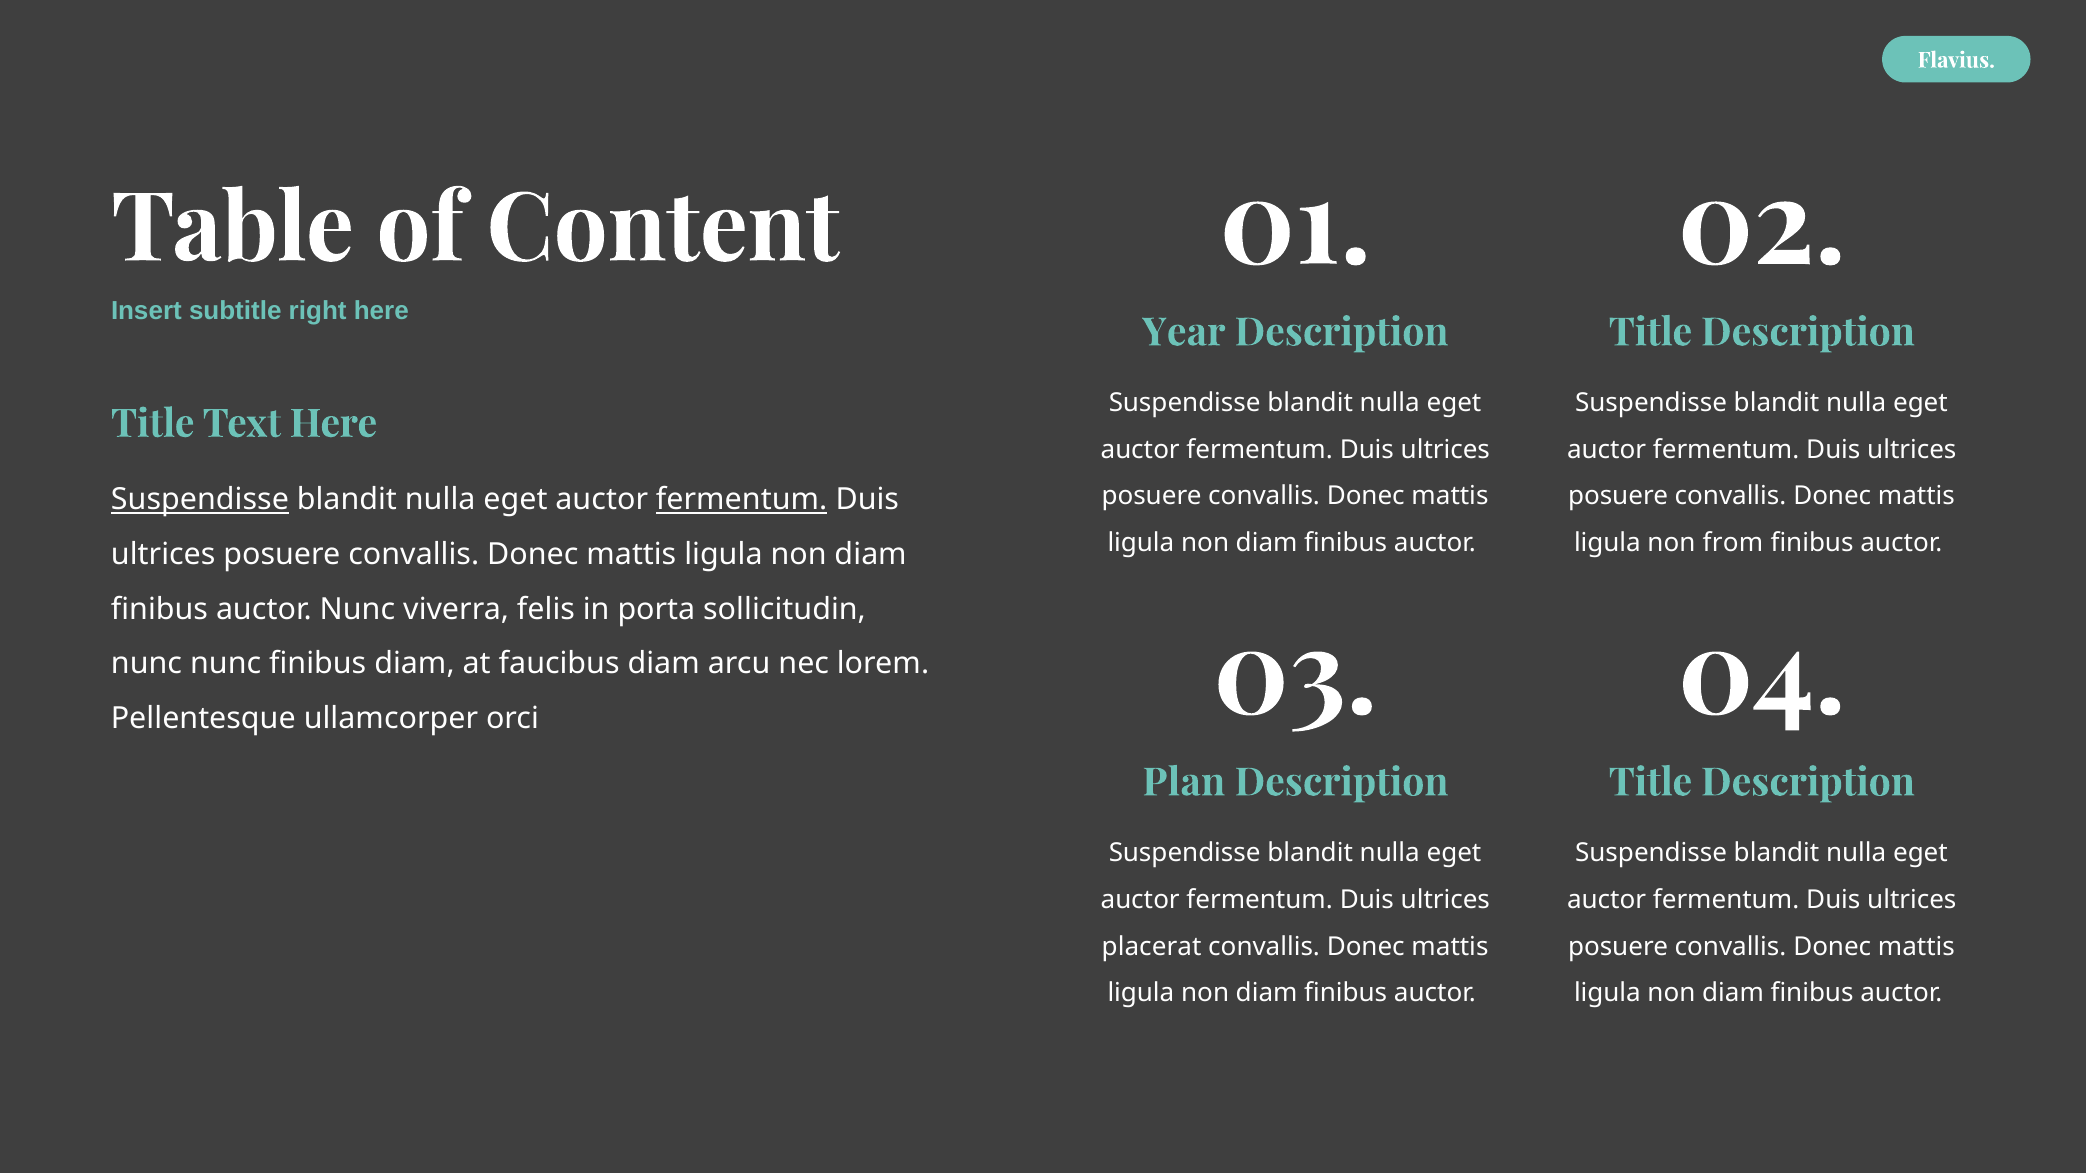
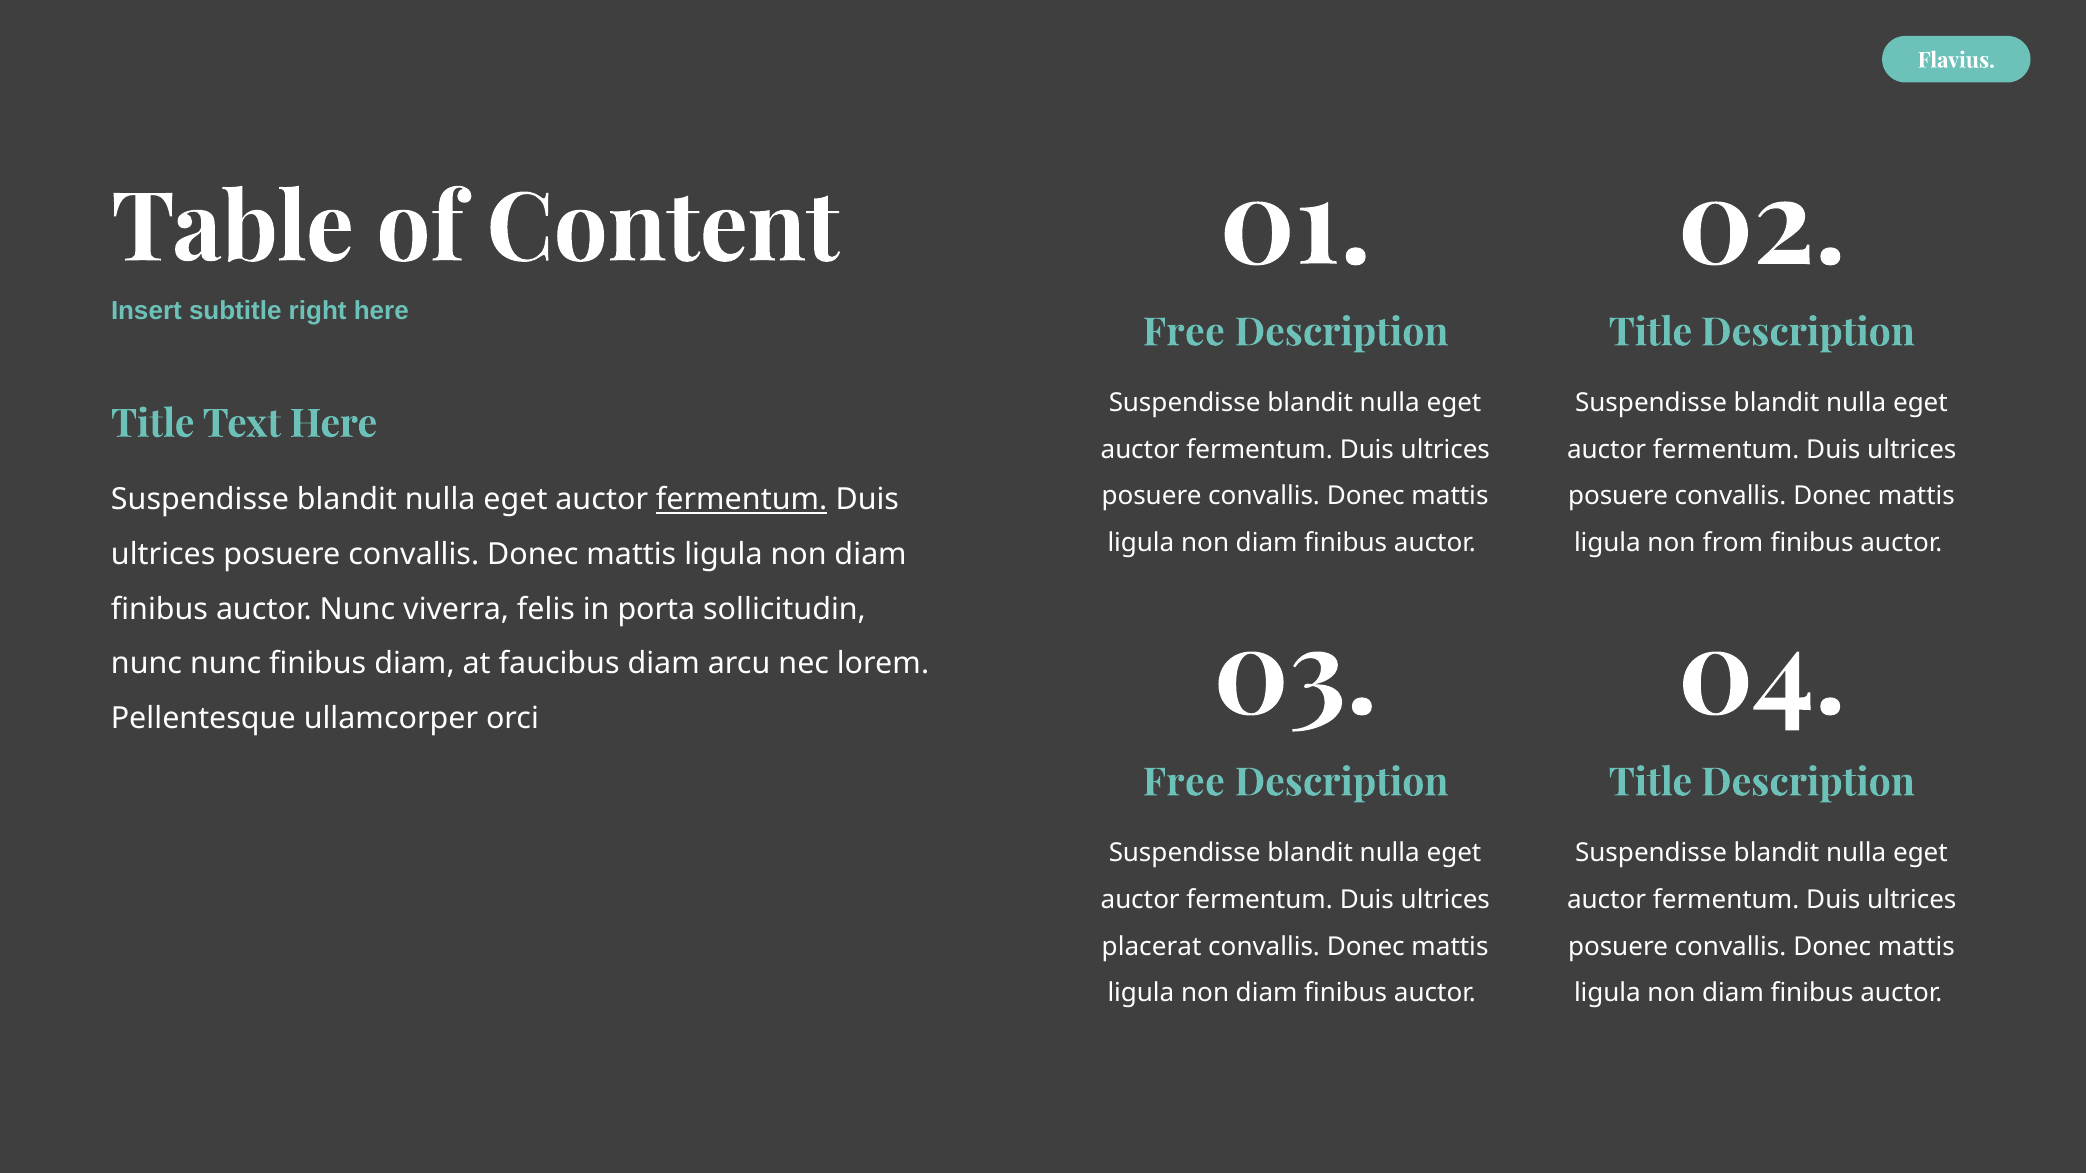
Year: Year -> Free (1184, 333)
Suspendisse underline: present -> none (200, 500)
Plan: Plan -> Free (1184, 783)
